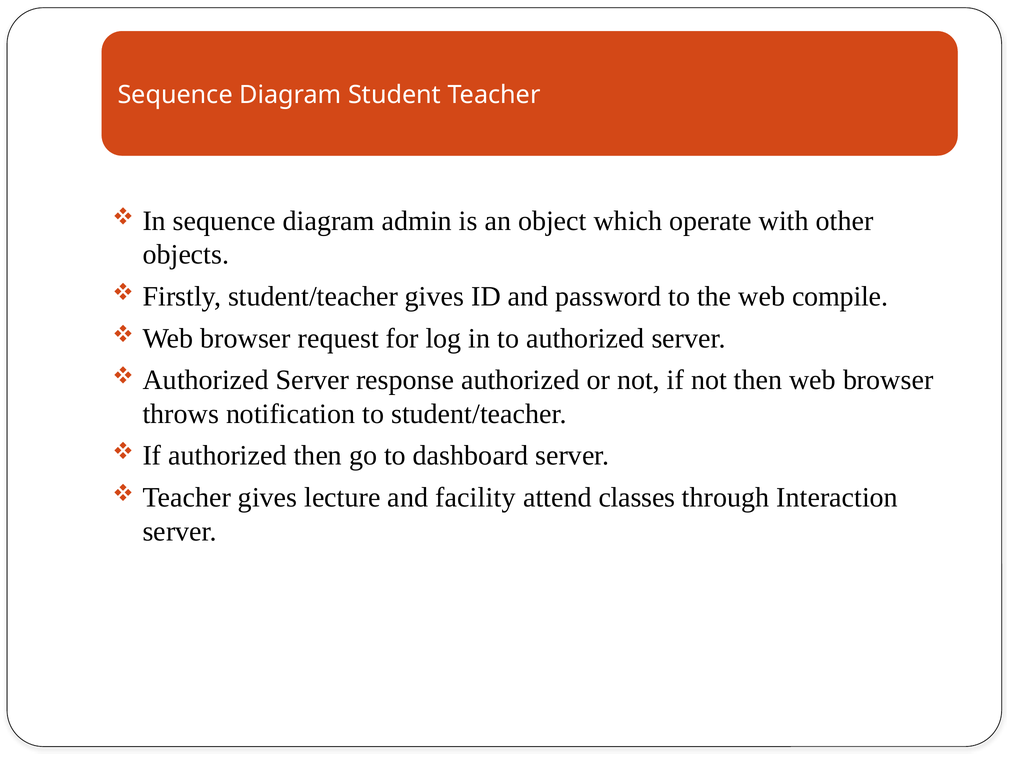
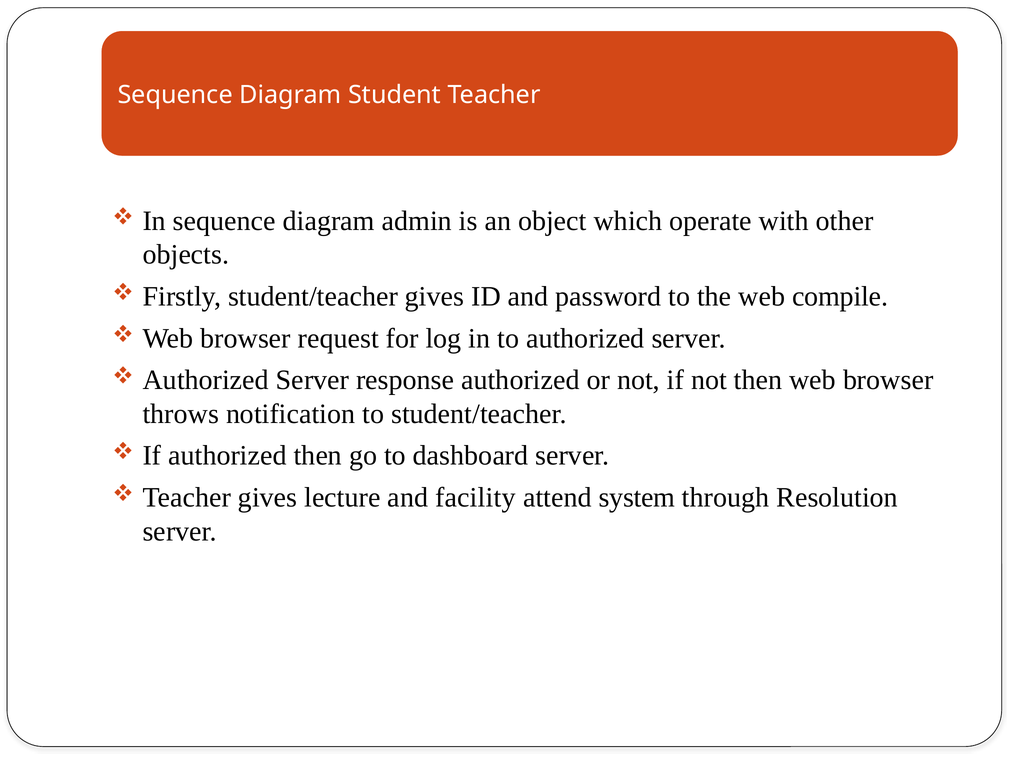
classes: classes -> system (637, 497)
Interaction: Interaction -> Resolution (837, 497)
